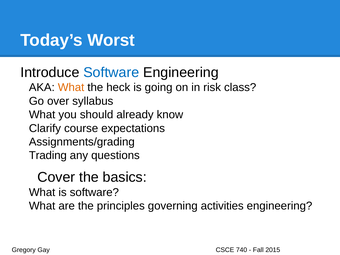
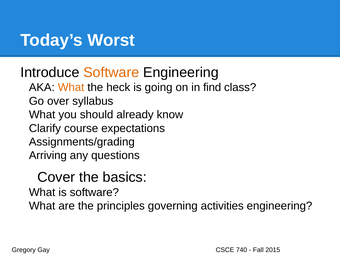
Software colour: blue -> orange (111, 72)
risk: risk -> find (212, 87)
Trading: Trading -> Arriving (48, 155)
